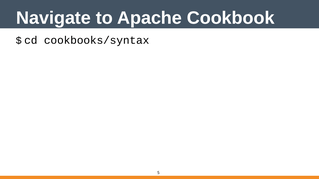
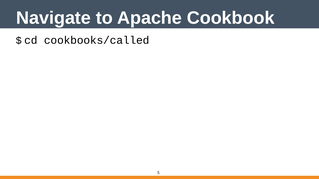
cookbooks/syntax: cookbooks/syntax -> cookbooks/called (97, 40)
